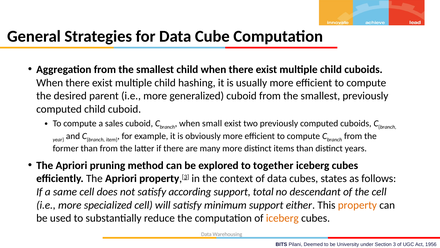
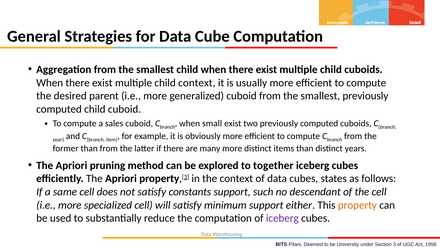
child hashing: hashing -> context (197, 83)
according: according -> constants (190, 192)
total: total -> such (263, 192)
iceberg colour: orange -> purple (282, 218)
